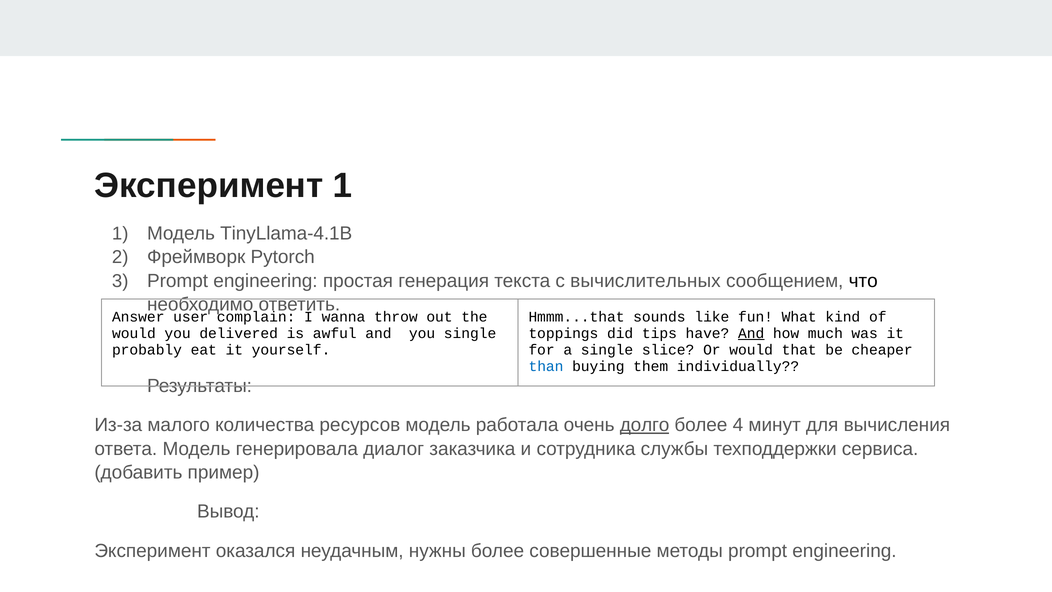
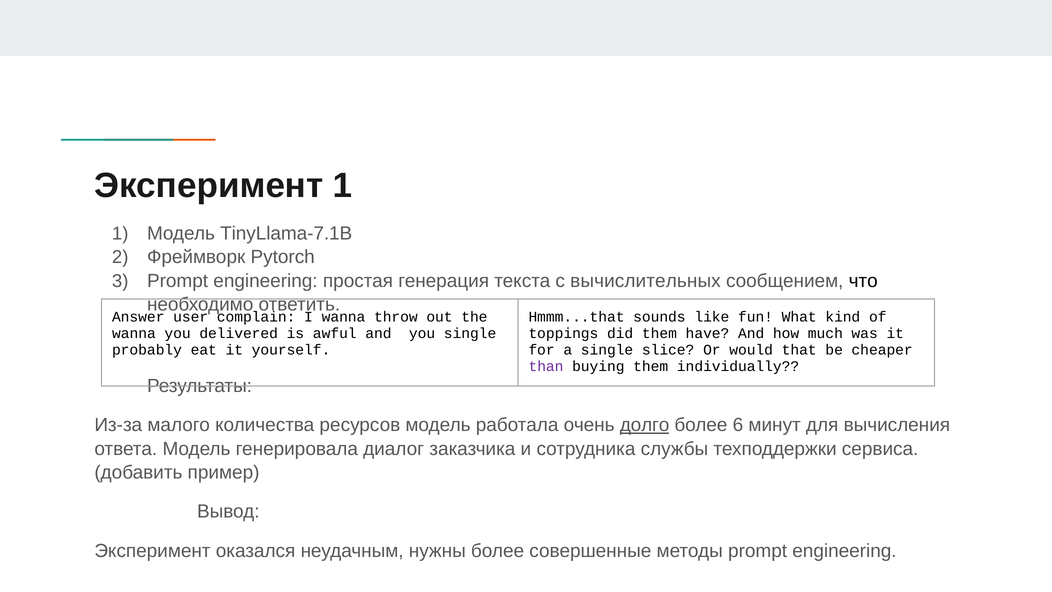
TinyLlama-4.1B: TinyLlama-4.1B -> TinyLlama-7.1B (286, 233)
would: would -> wanna (134, 333)
did tips: tips -> them (659, 333)
And underline: present -> none (751, 333)
than colour: blue -> purple (546, 366)
4: 4 -> 6 (738, 425)
